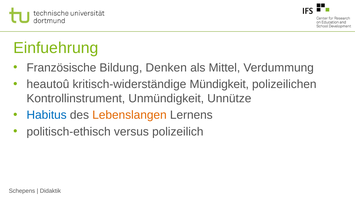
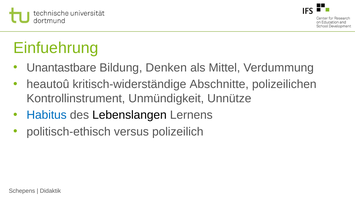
Französische: Französische -> Unantastbare (61, 68)
Mündigkeit: Mündigkeit -> Abschnitte (219, 84)
Lebenslangen colour: orange -> black (129, 115)
